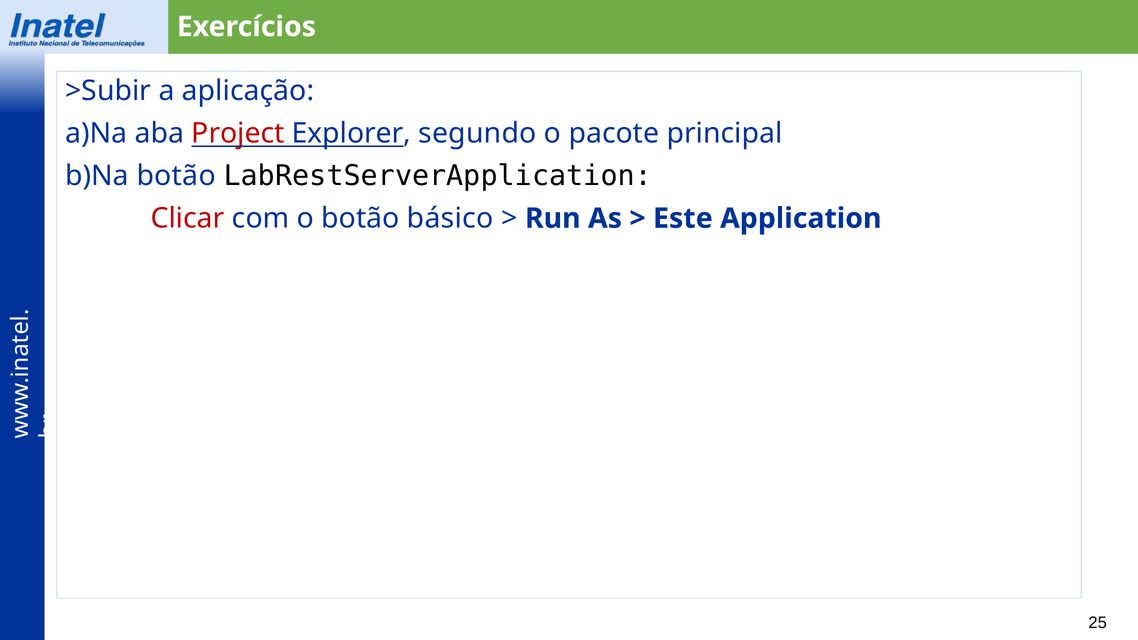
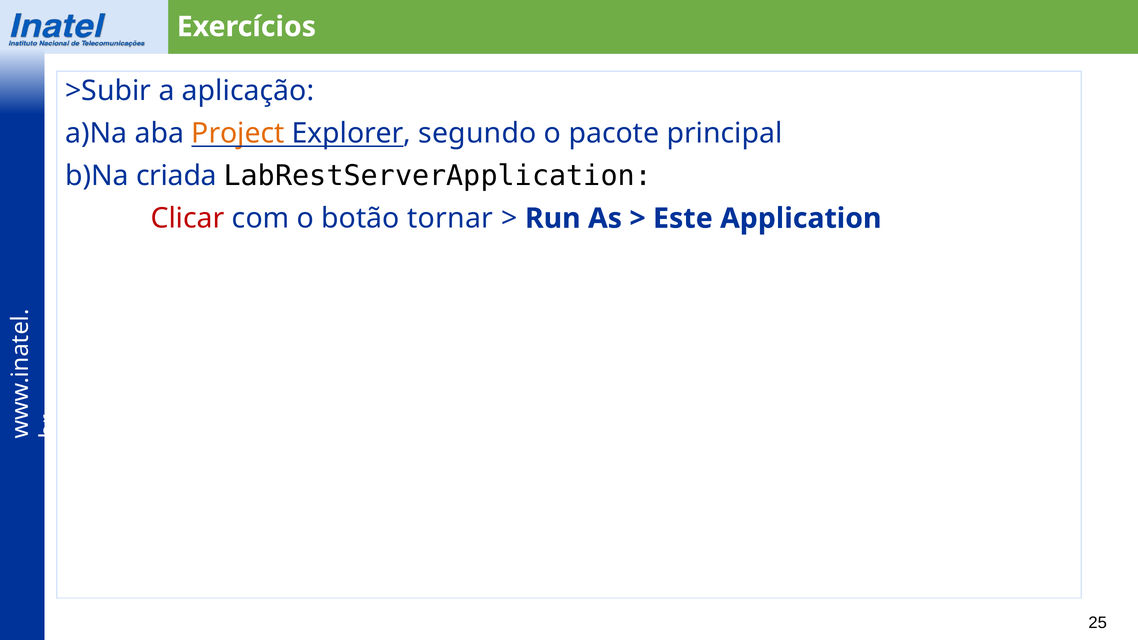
Project colour: red -> orange (238, 133)
b)Na botão: botão -> criada (176, 176)
básico: básico -> tornar (450, 218)
